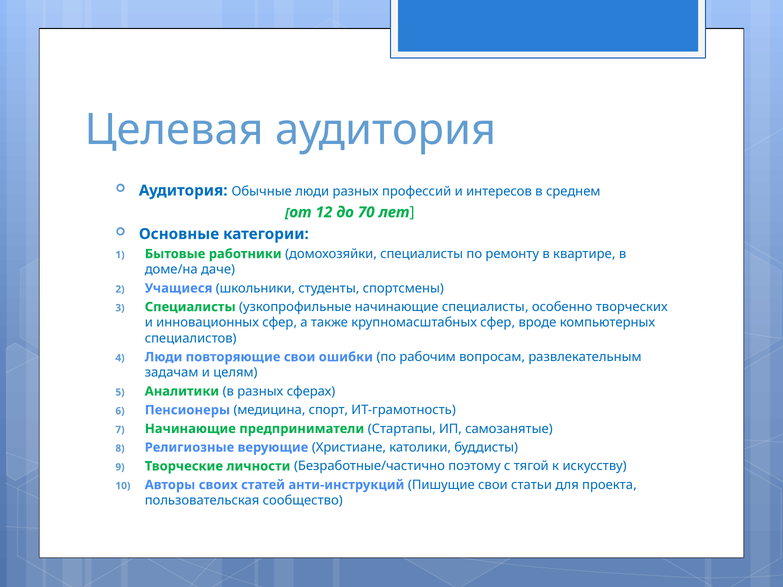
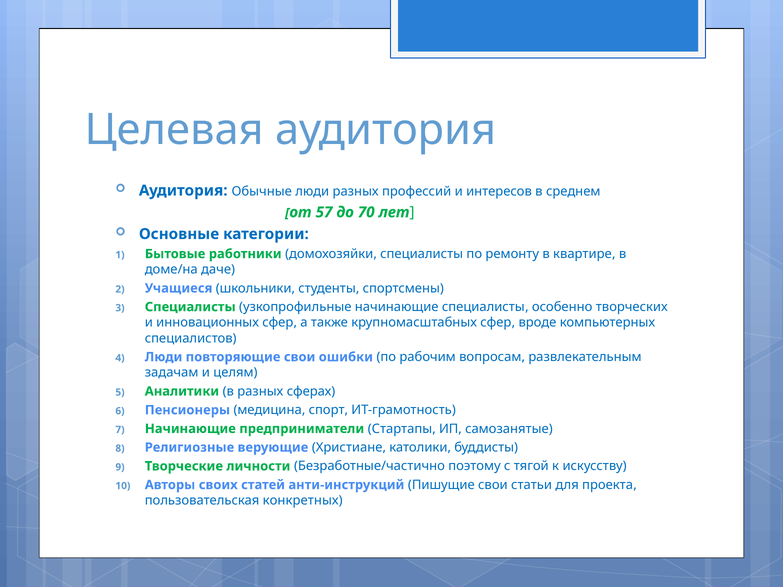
12: 12 -> 57 (324, 212)
сообщество: сообщество -> конкретных (303, 501)
